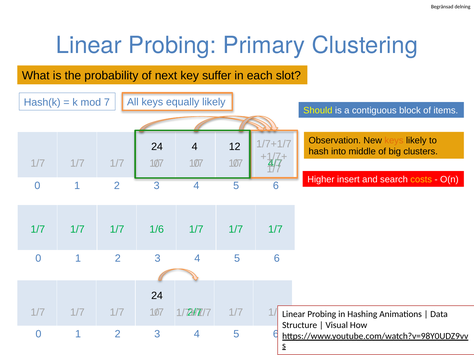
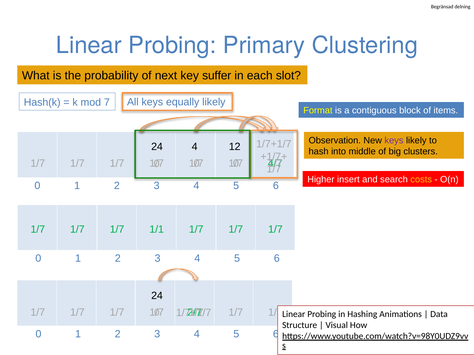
Should: Should -> Format (318, 111)
keys colour: orange -> purple (394, 141)
1/6: 1/6 -> 1/1 (157, 230)
